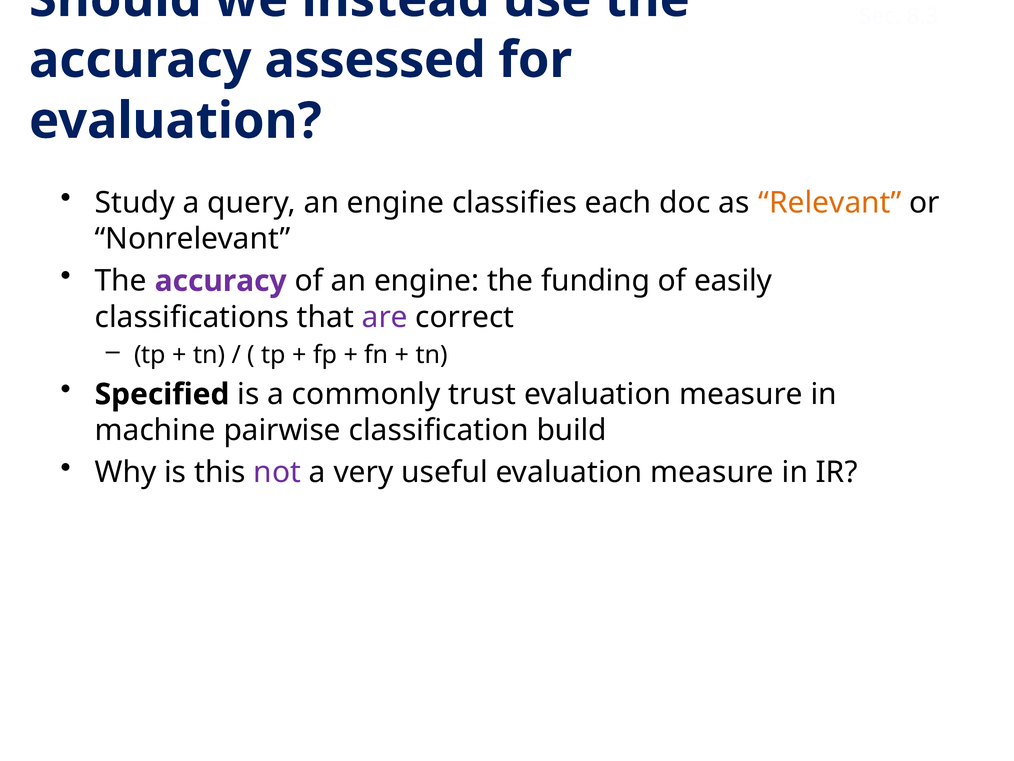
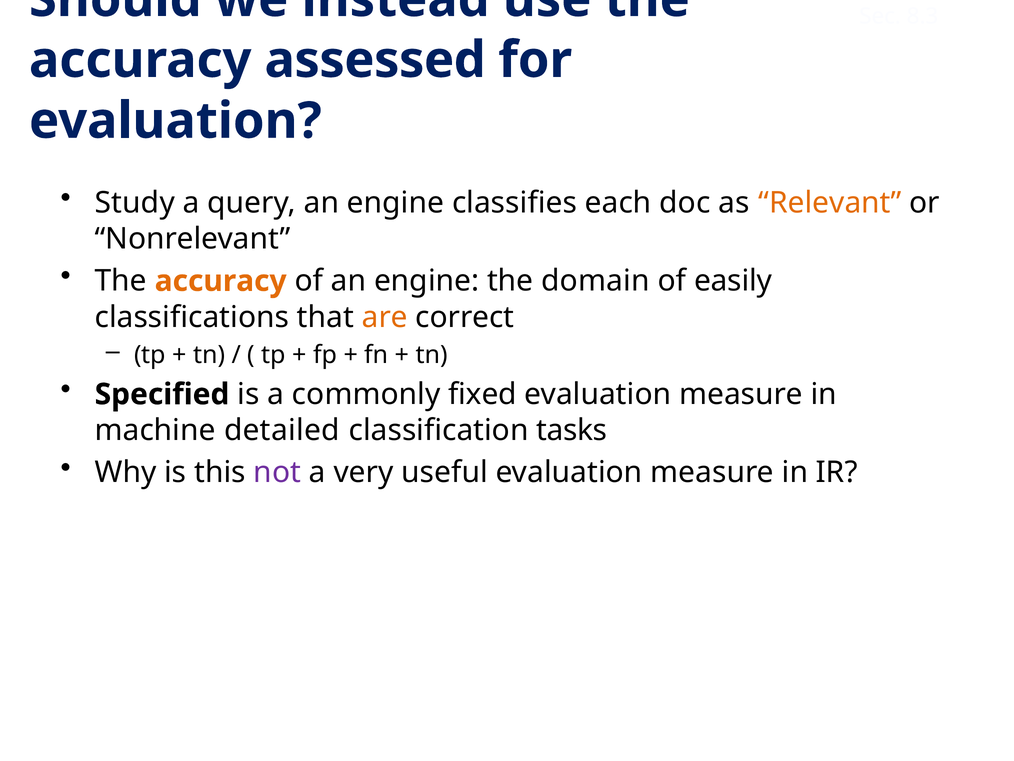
accuracy colour: purple -> orange (221, 281)
funding: funding -> domain (595, 281)
are colour: purple -> orange (385, 317)
trust: trust -> fixed (482, 394)
pairwise: pairwise -> detailed (282, 430)
build: build -> tasks (572, 430)
